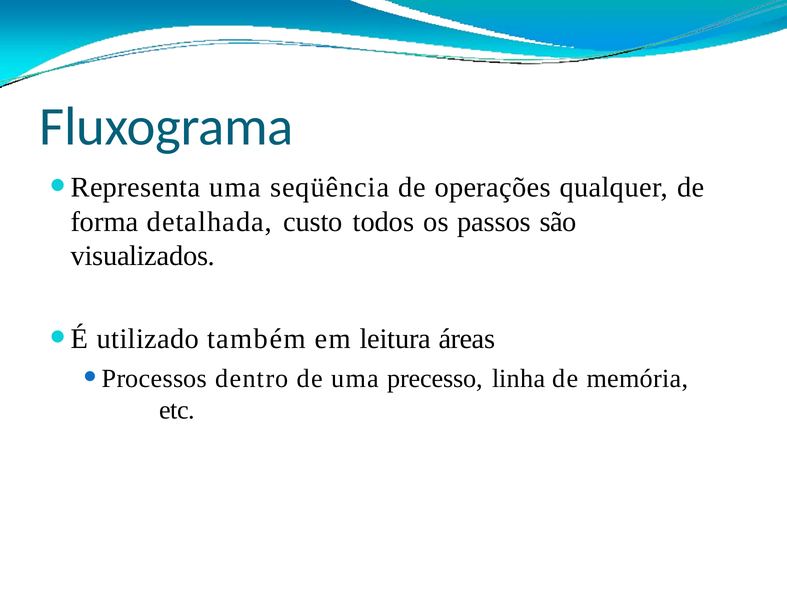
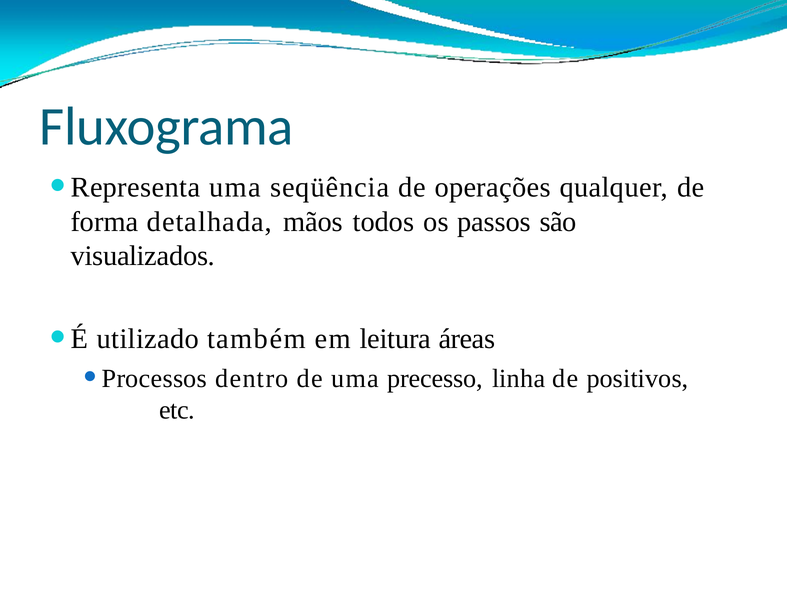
custo: custo -> mãos (313, 222)
memória: memória -> positivos (638, 379)
